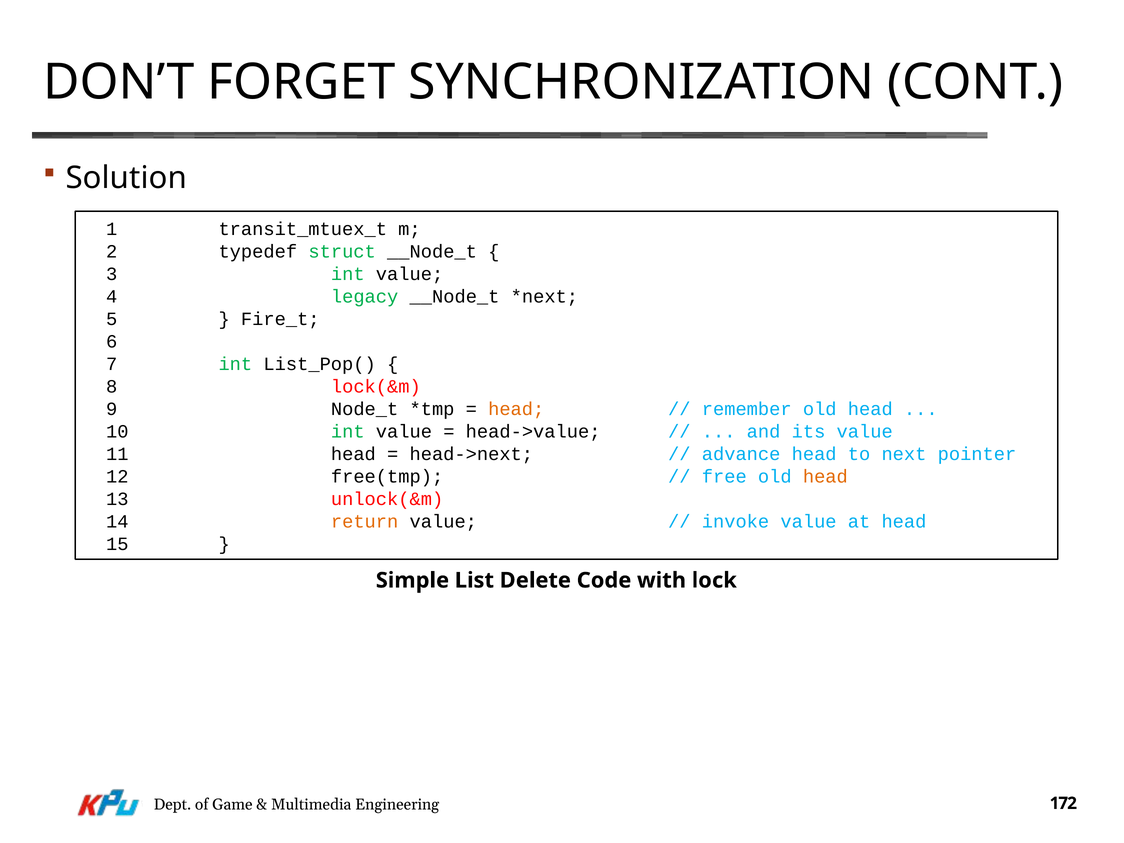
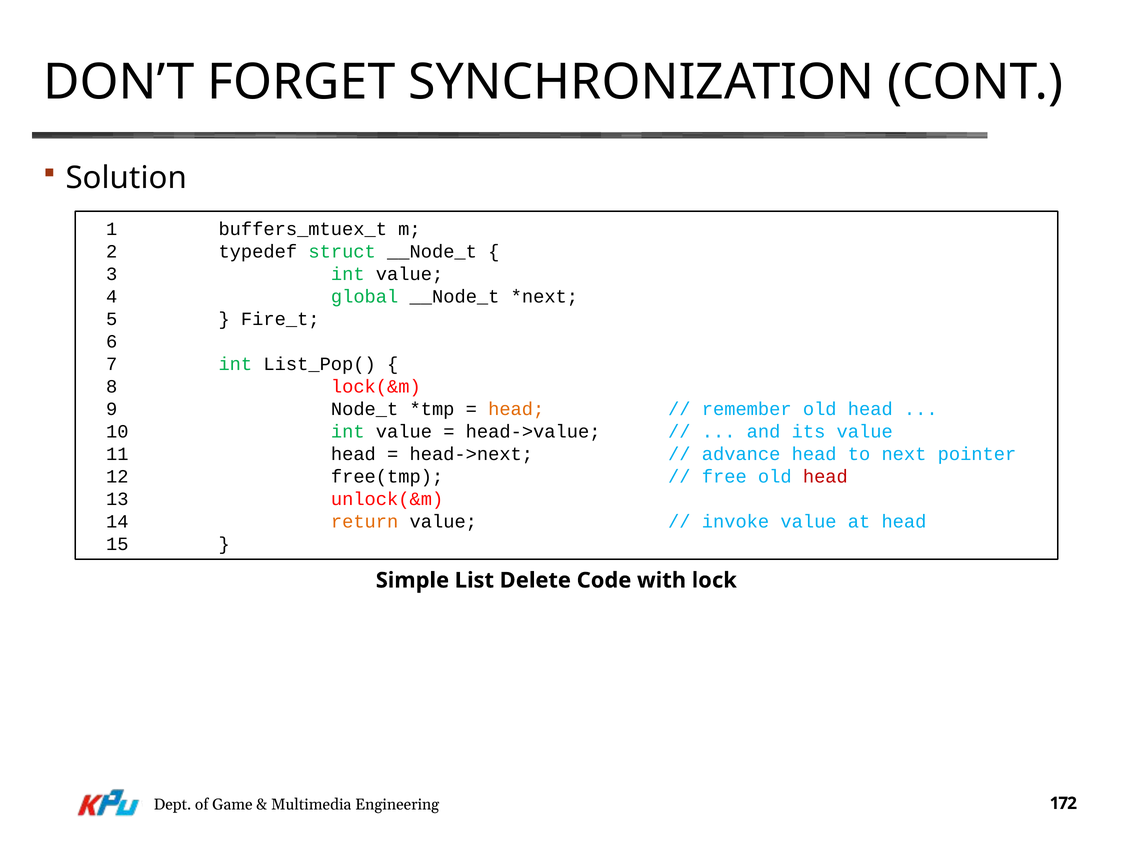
transit_mtuex_t: transit_mtuex_t -> buffers_mtuex_t (303, 229)
legacy: legacy -> global (365, 297)
head colour: orange -> red (825, 477)
